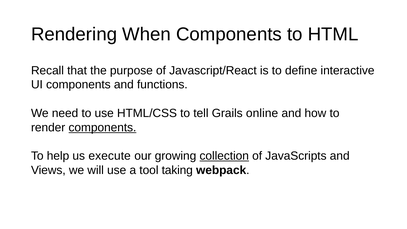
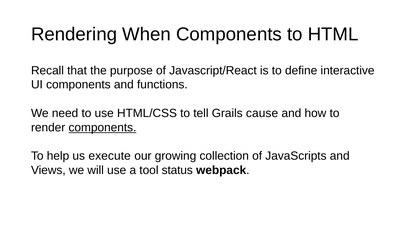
online: online -> cause (262, 113)
collection underline: present -> none (224, 156)
taking: taking -> status (177, 170)
